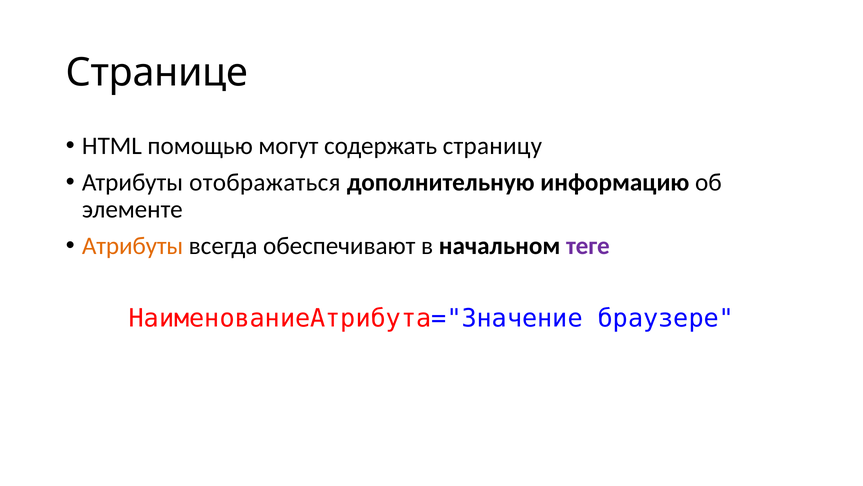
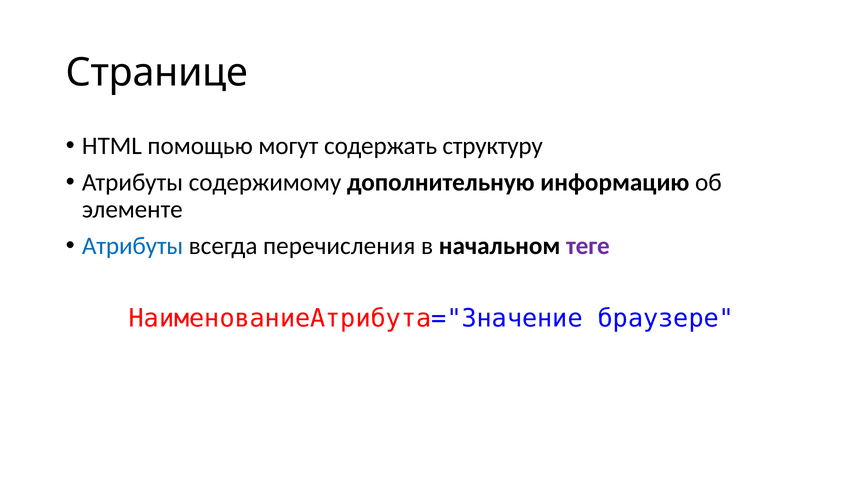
страницу: страницу -> структуру (493, 146)
отображаться: отображаться -> содержимому (265, 182)
Атрибуты colour: orange -> blue (133, 245)
обеспечивают: обеспечивают -> перечисления (339, 245)
